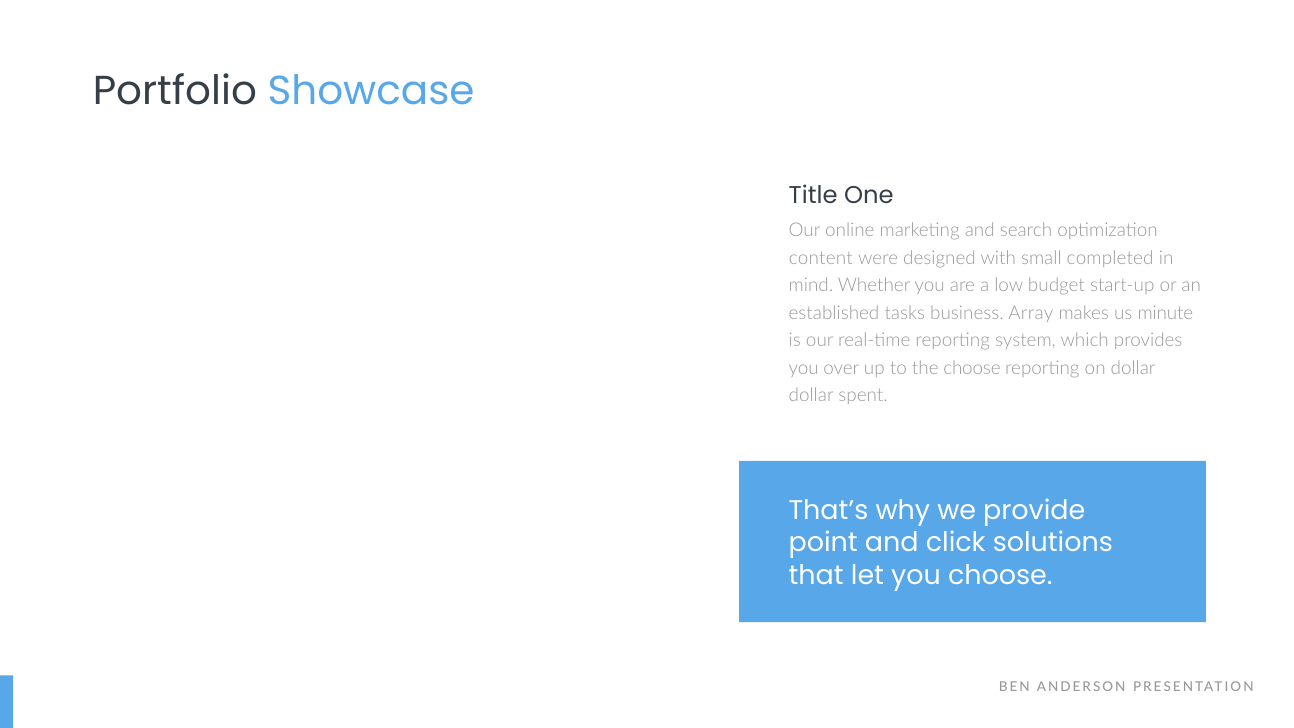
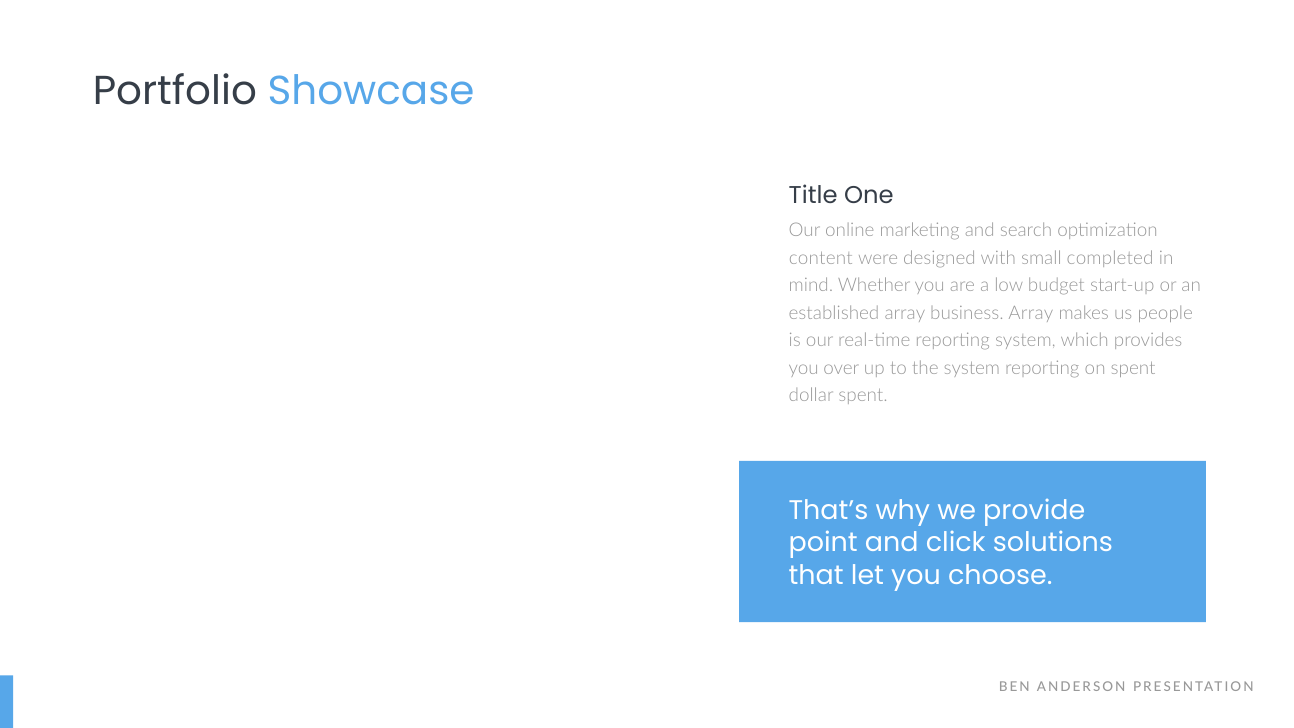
established tasks: tasks -> array (905, 313)
minute: minute -> people (1165, 313)
the choose: choose -> system (972, 368)
on dollar: dollar -> spent (1133, 368)
